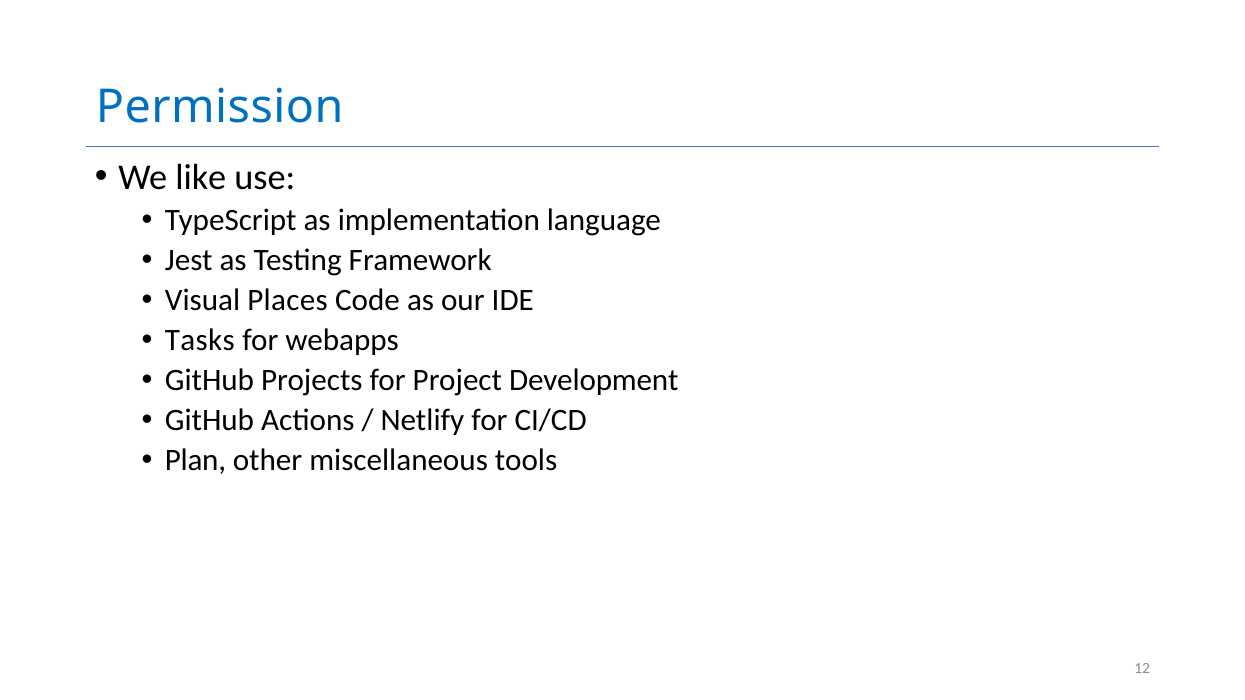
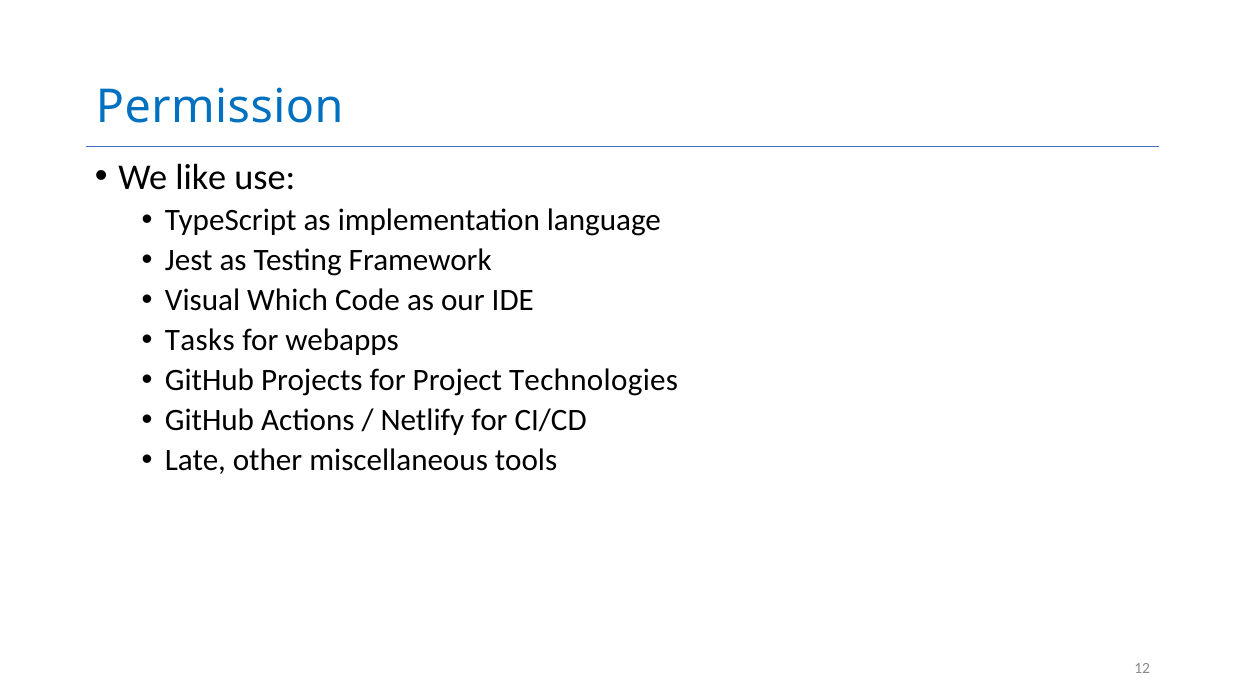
Places: Places -> Which (288, 300)
Development: Development -> Technologies (594, 380)
Plan: Plan -> Late (195, 461)
